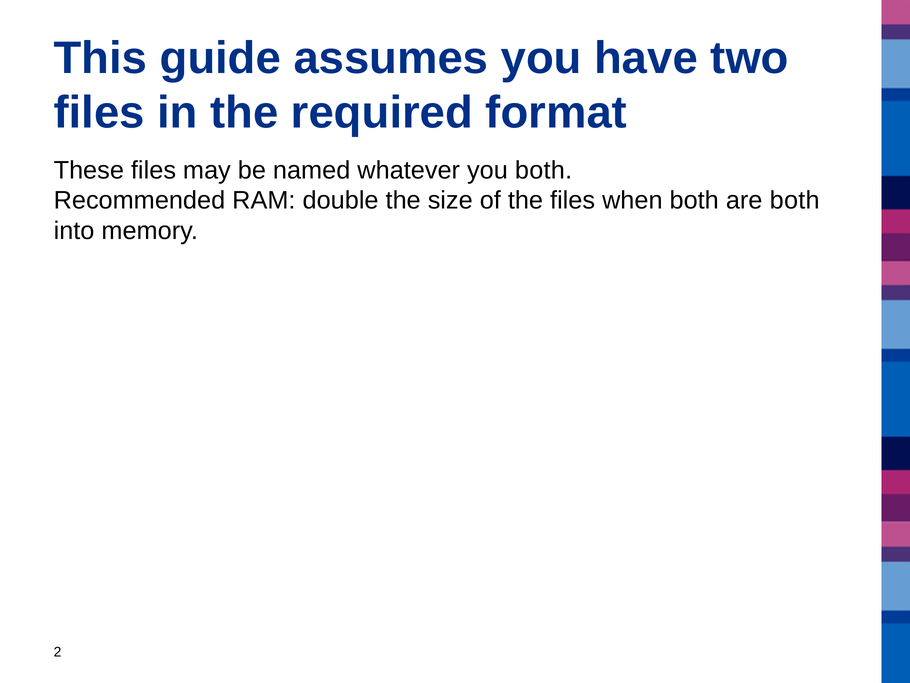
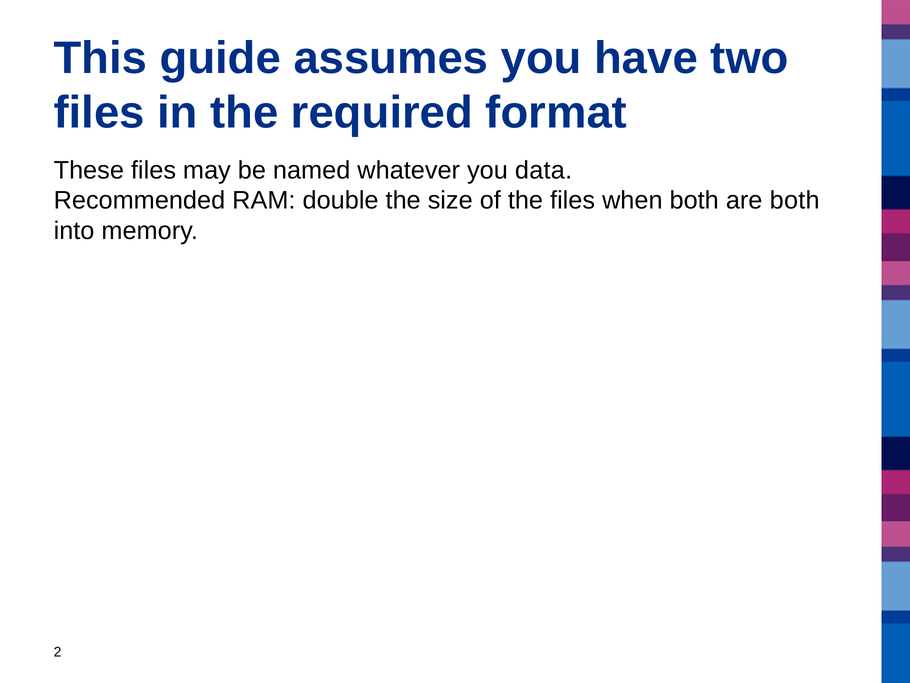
you both: both -> data (544, 170)
